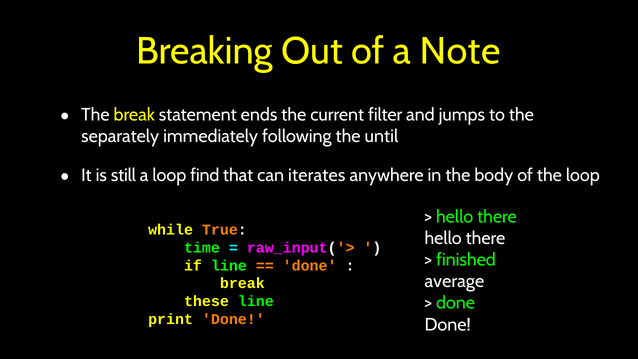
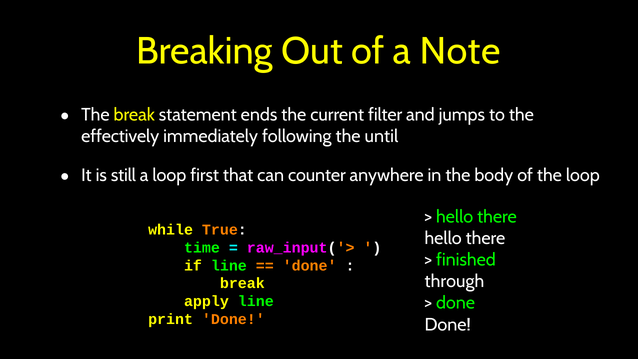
separately: separately -> effectively (120, 136)
find: find -> first (205, 175)
iterates: iterates -> counter (317, 175)
average: average -> through (454, 281)
these: these -> apply (206, 301)
